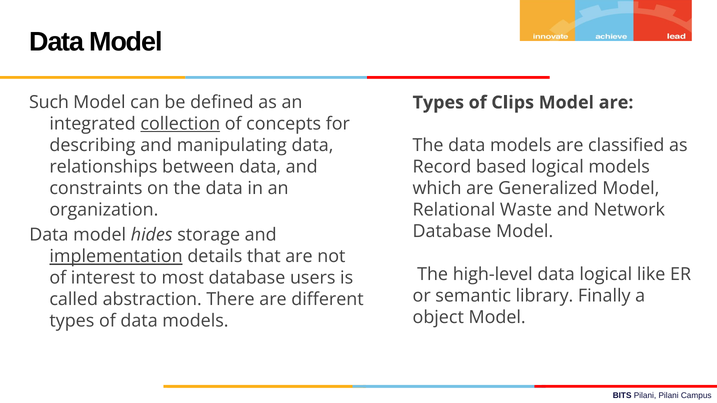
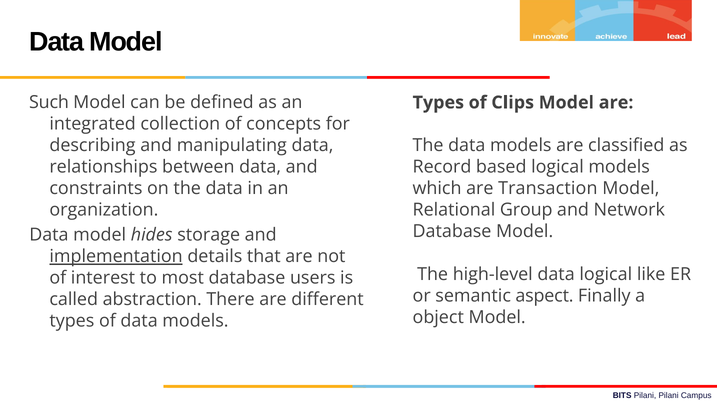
collection underline: present -> none (180, 124)
Generalized: Generalized -> Transaction (548, 189)
Waste: Waste -> Group (526, 210)
library: library -> aspect (545, 296)
